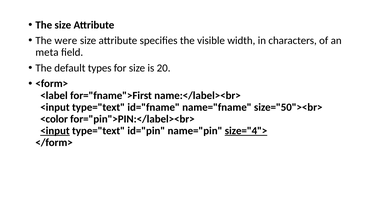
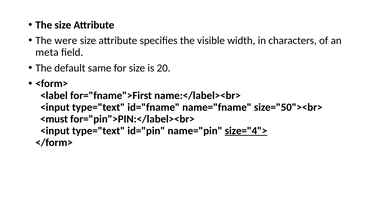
types: types -> same (100, 68)
<color: <color -> <must (54, 119)
<input underline: present -> none (55, 131)
